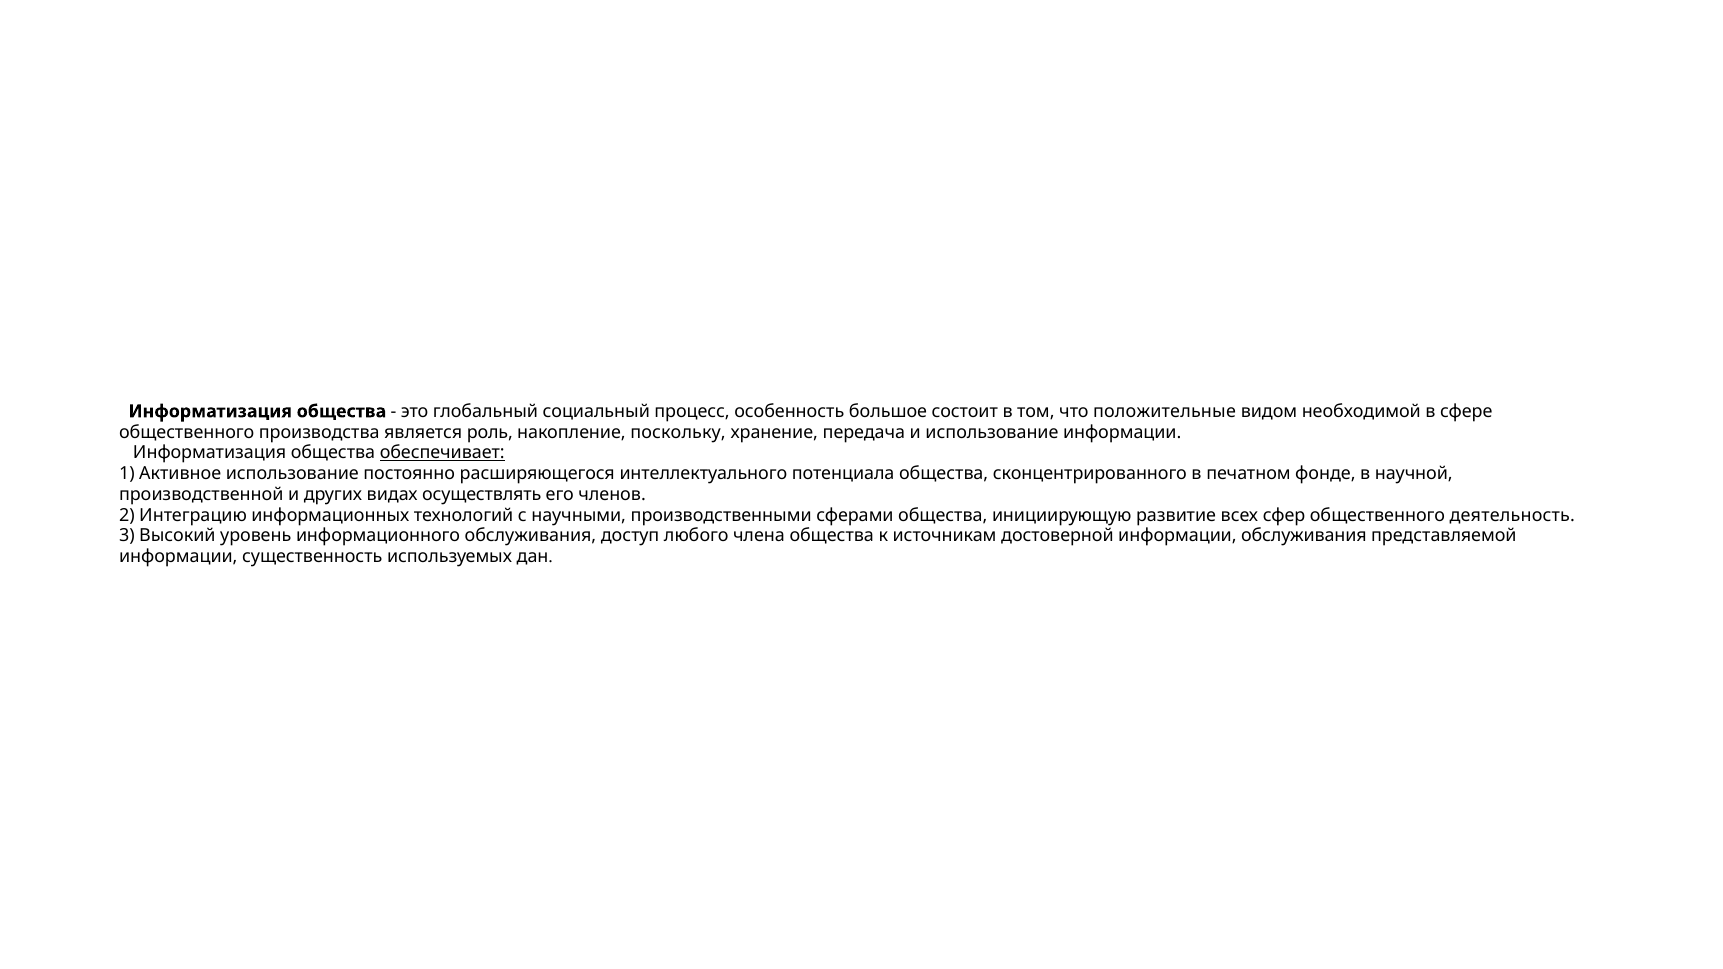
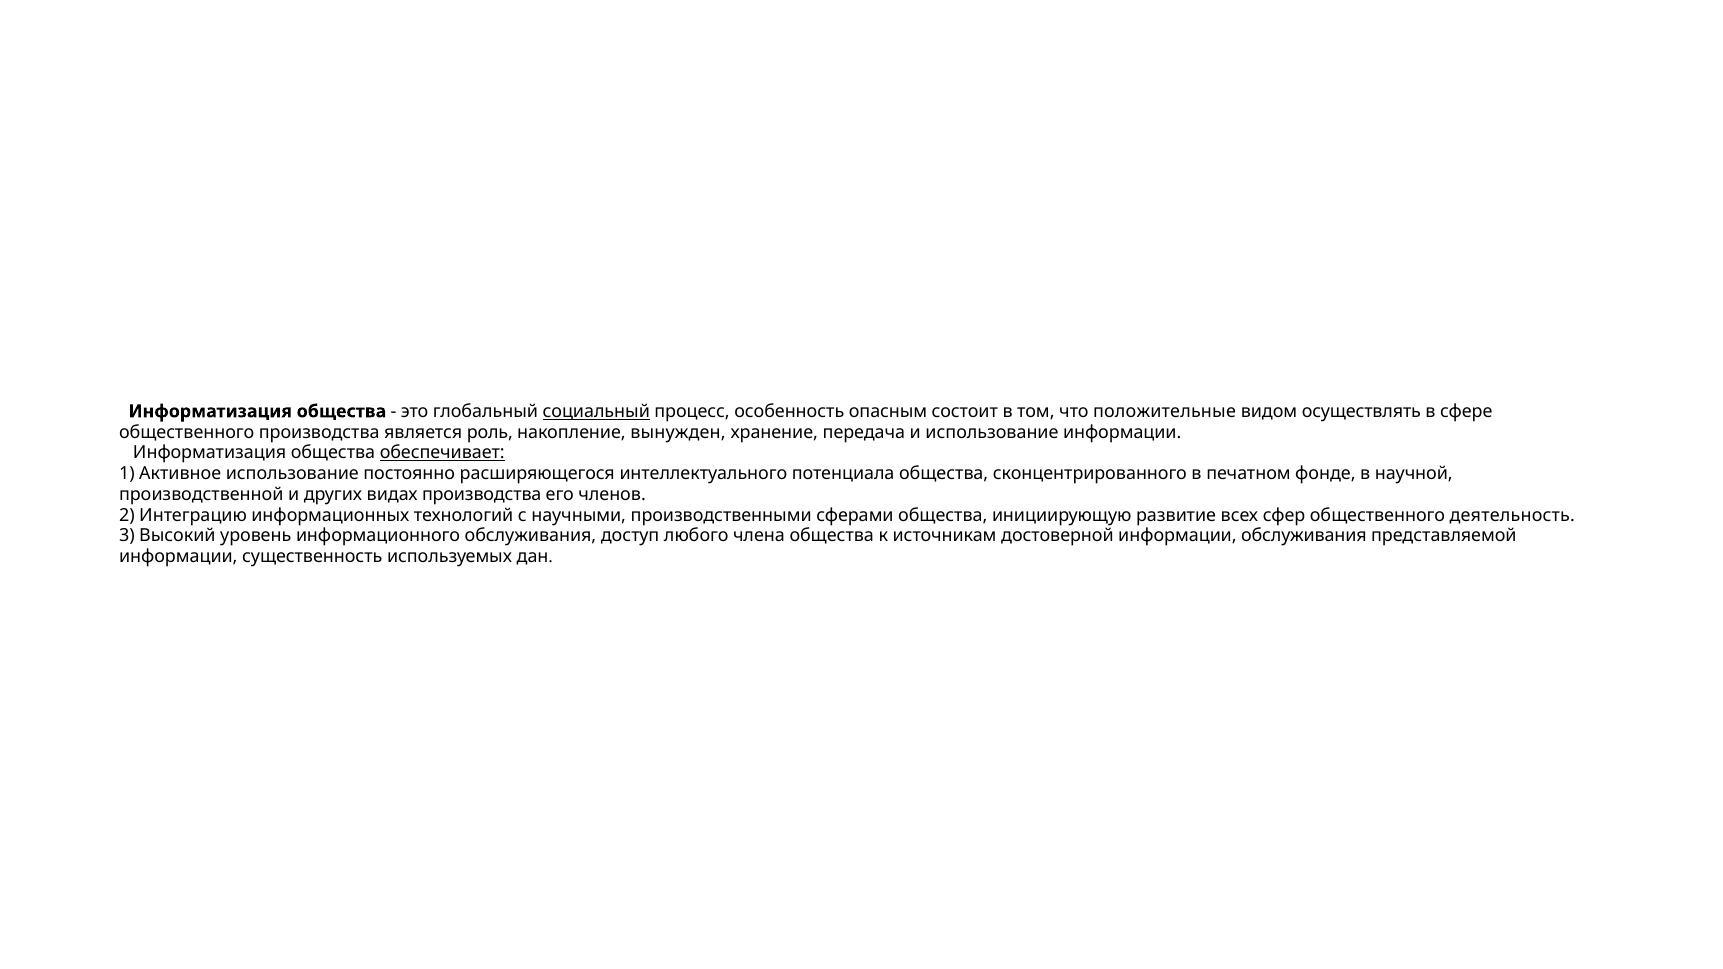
социальный underline: none -> present (596, 411)
большое: большое -> опасным (888, 411)
необходимой: необходимой -> осуществлять (1361, 411)
поскольку: поскольку -> вынужден (678, 432)
видах осуществлять: осуществлять -> производства (482, 494)
